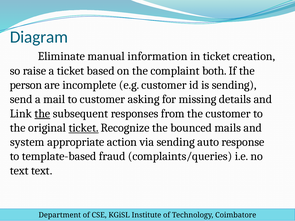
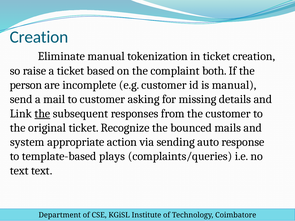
Diagram: Diagram -> Creation (39, 37)
information: information -> tokenization (158, 56)
is sending: sending -> manual (234, 85)
ticket underline: present -> none (84, 128)
fraud: fraud -> plays (112, 156)
